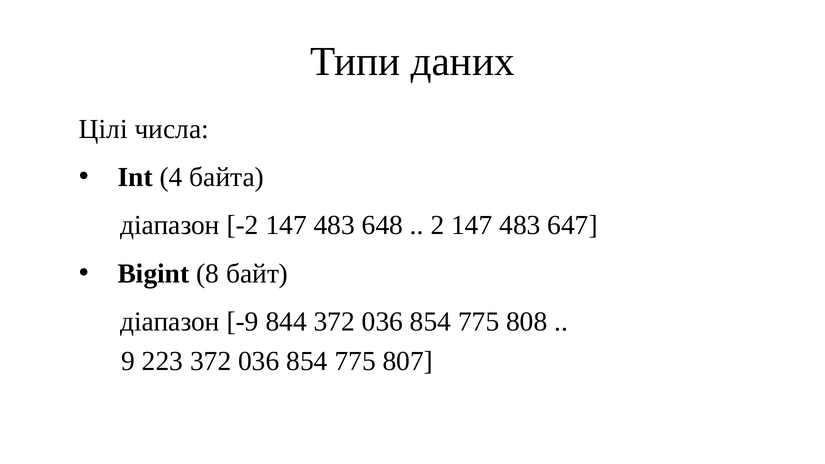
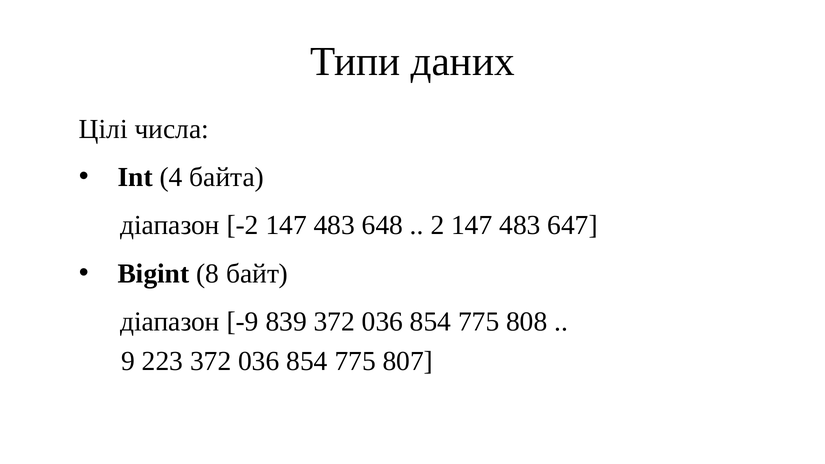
844: 844 -> 839 (286, 322)
